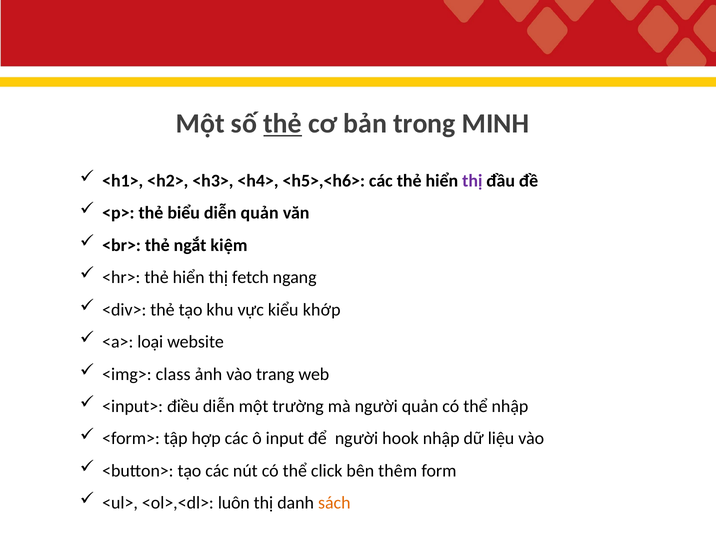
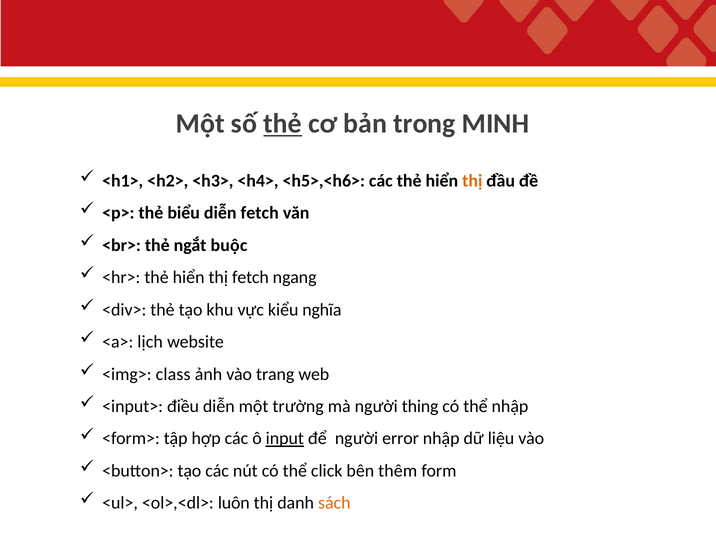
thị colour: purple -> orange (472, 181)
diễn quản: quản -> fetch (260, 213)
kiệm: kiệm -> buộc (229, 245)
khớp: khớp -> nghĩa (322, 310)
loại: loại -> lịch (150, 342)
người quản: quản -> thing (420, 406)
input underline: none -> present (285, 439)
hook: hook -> error (401, 439)
